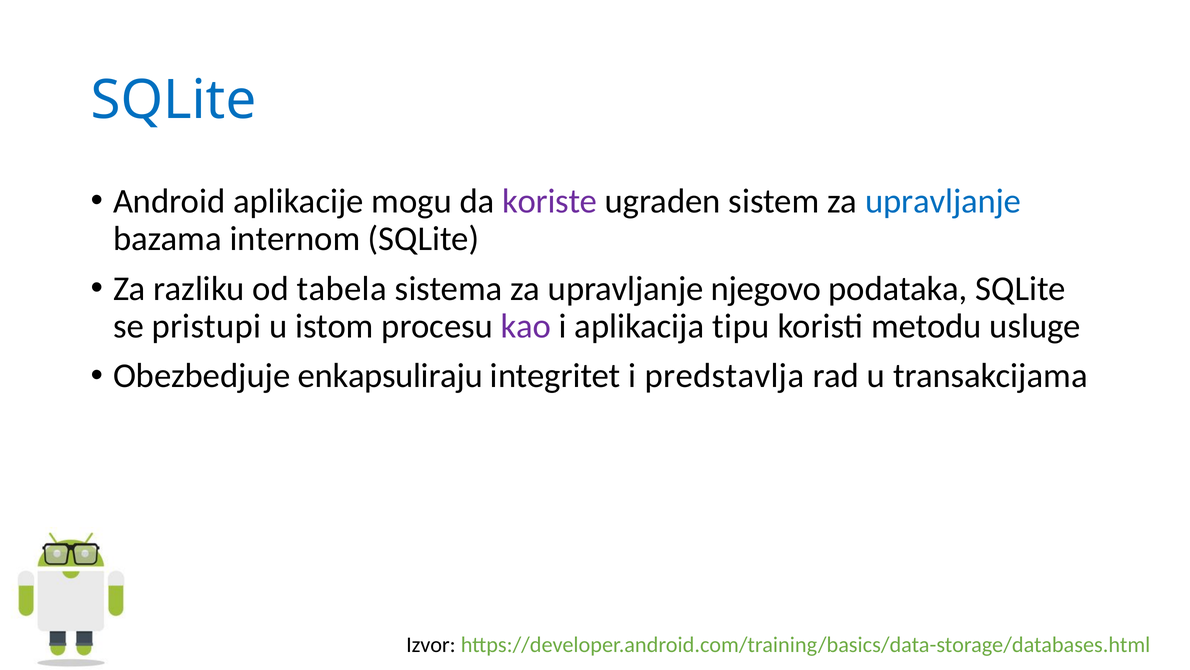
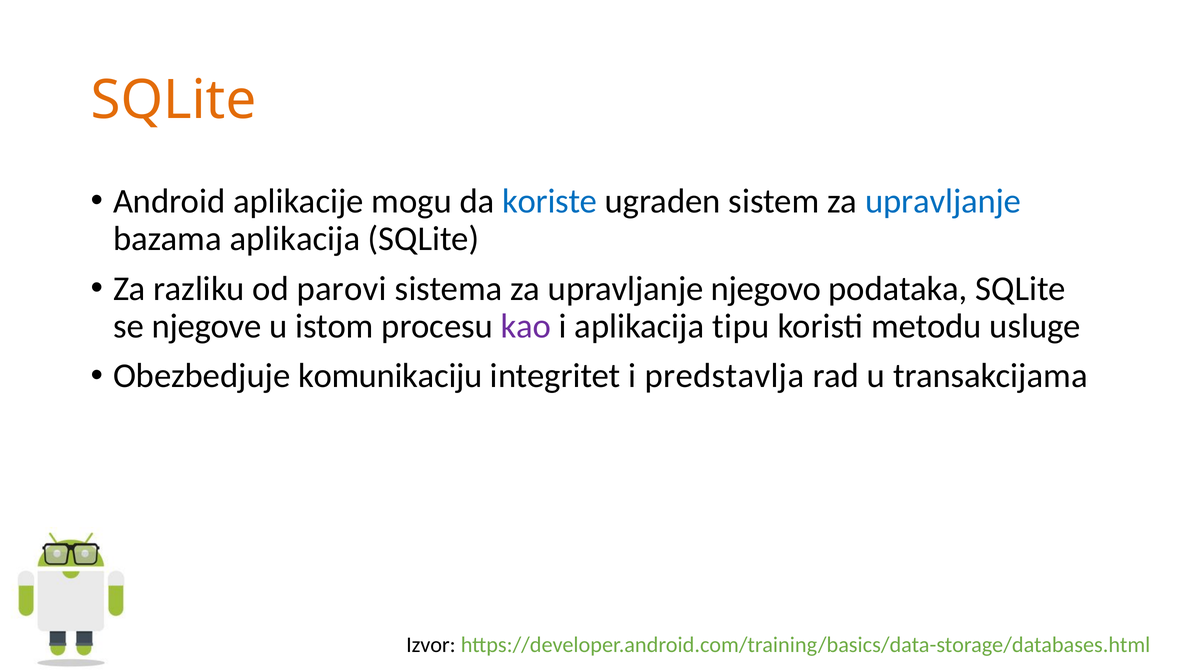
SQLite colour: blue -> orange (174, 100)
koriste colour: purple -> blue (550, 201)
bazama internom: internom -> aplikacija (295, 239)
tabela: tabela -> parovi (342, 288)
pristupi: pristupi -> njegove (207, 326)
enkapsuliraju: enkapsuliraju -> komunikaciju (390, 376)
